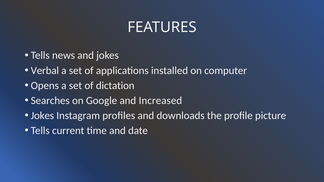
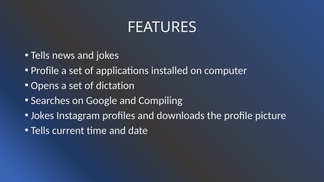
Verbal: Verbal -> Profile (45, 71)
Increased: Increased -> Compiling (160, 101)
